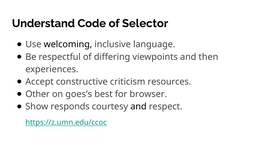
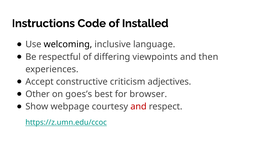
Understand: Understand -> Instructions (43, 23)
Selector: Selector -> Installed (145, 23)
resources: resources -> adjectives (169, 82)
responds: responds -> webpage (70, 106)
and colour: black -> red (138, 106)
